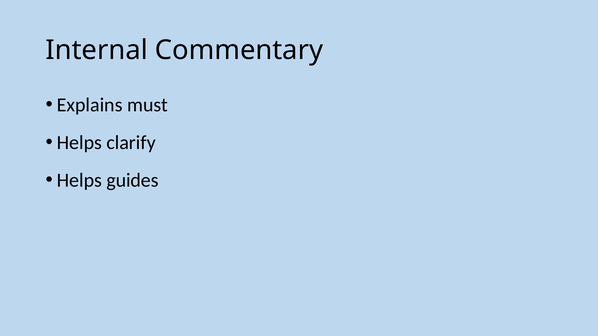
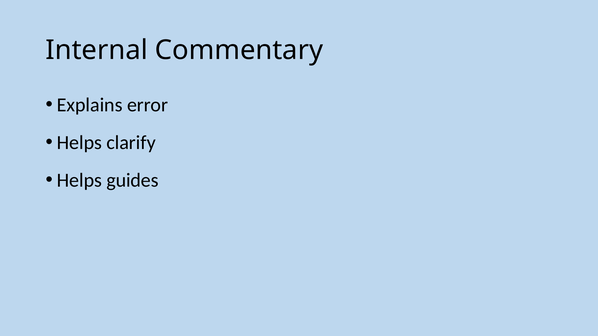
must: must -> error (148, 105)
